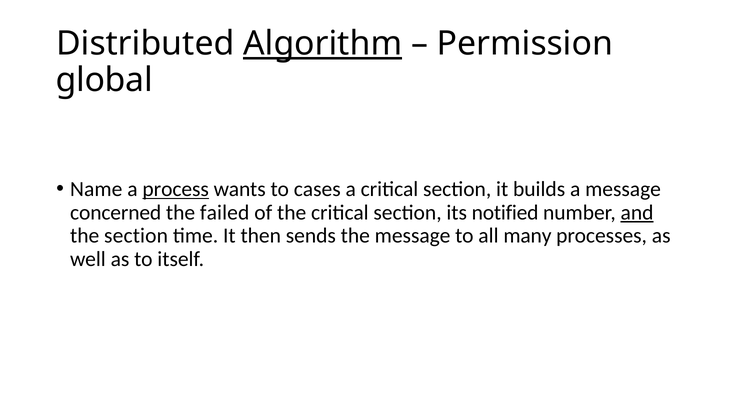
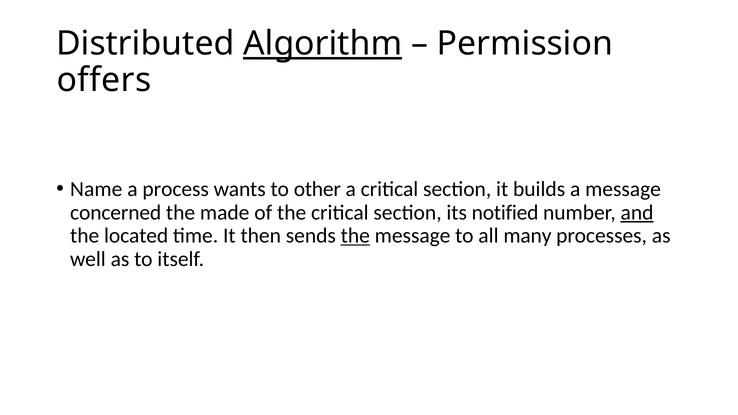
global: global -> offers (104, 80)
process underline: present -> none (176, 189)
cases: cases -> other (317, 189)
failed: failed -> made (225, 213)
the section: section -> located (136, 236)
the underline: none -> present (355, 236)
